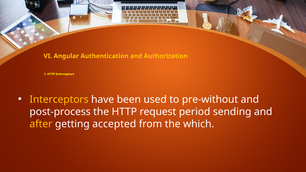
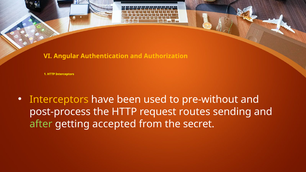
period: period -> routes (195, 112)
after colour: yellow -> light green (41, 124)
which: which -> secret (199, 124)
